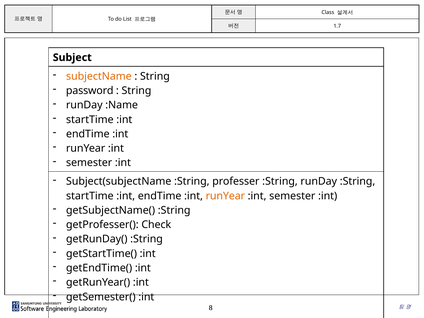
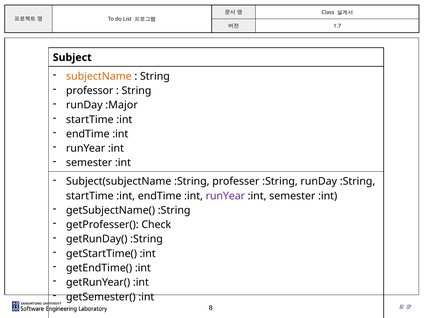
password: password -> professor (90, 91)
:Name: :Name -> :Major (122, 105)
runYear colour: orange -> purple (225, 196)
